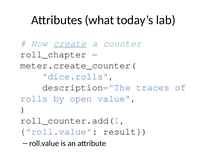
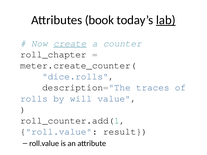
what: what -> book (99, 20)
lab underline: none -> present (166, 20)
open: open -> will (81, 99)
